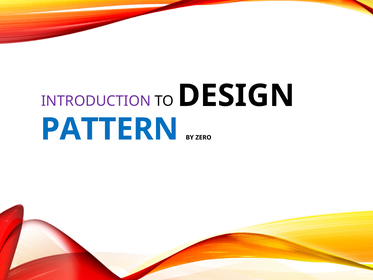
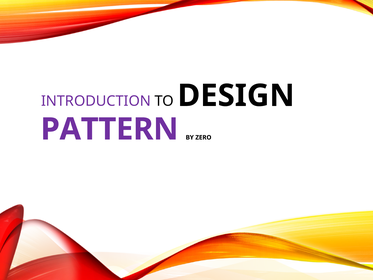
PATTERN colour: blue -> purple (109, 129)
